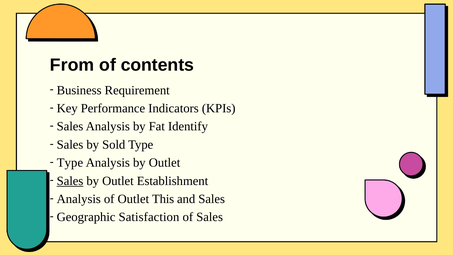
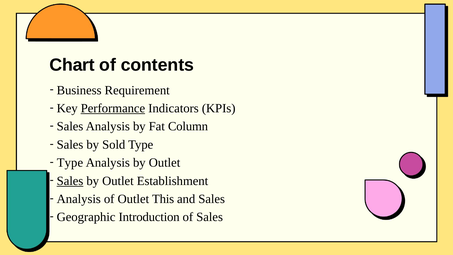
From: From -> Chart (72, 65)
Performance underline: none -> present (113, 108)
Identify: Identify -> Column (188, 126)
Satisfaction: Satisfaction -> Introduction (149, 217)
